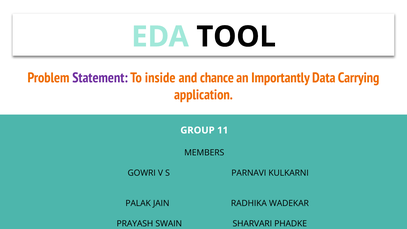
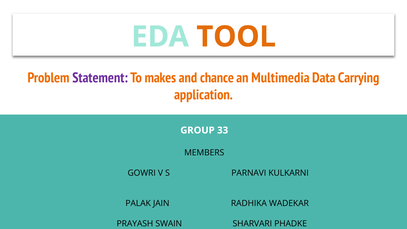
TOOL colour: black -> orange (236, 37)
inside: inside -> makes (160, 78)
Importantly: Importantly -> Multimedia (280, 78)
11: 11 -> 33 (223, 130)
